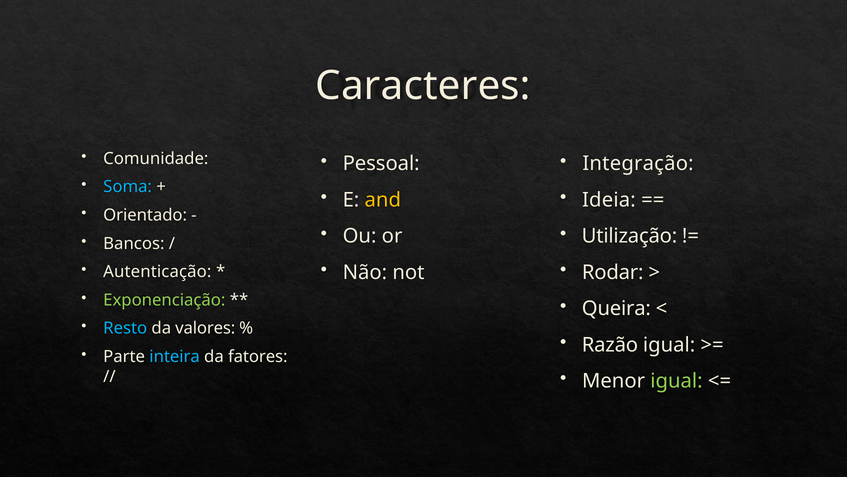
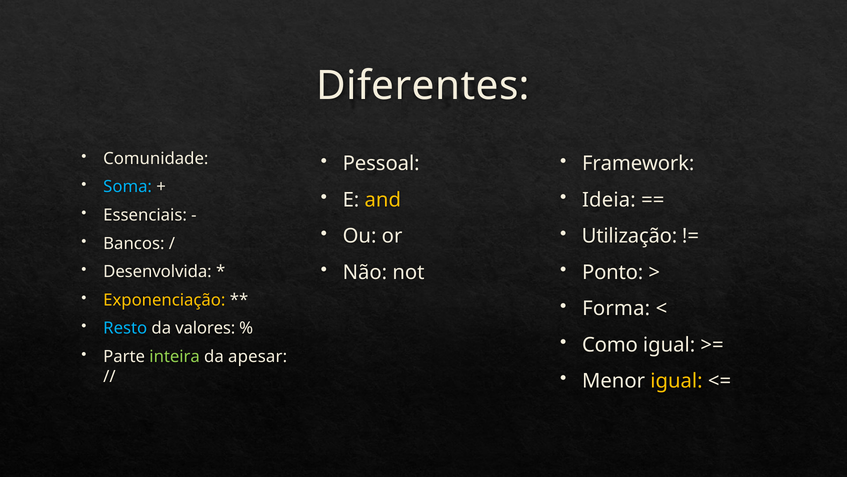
Caracteres: Caracteres -> Diferentes (423, 86)
Integração: Integração -> Framework (638, 163)
Orientado: Orientado -> Essenciais (145, 215)
Rodar: Rodar -> Ponto (613, 272)
Autenticação: Autenticação -> Desenvolvida (157, 271)
Exponenciação colour: light green -> yellow (164, 300)
Queira: Queira -> Forma (616, 308)
Razão: Razão -> Como (610, 344)
inteira colour: light blue -> light green (175, 356)
fatores: fatores -> apesar (258, 356)
igual colour: light green -> yellow (676, 381)
